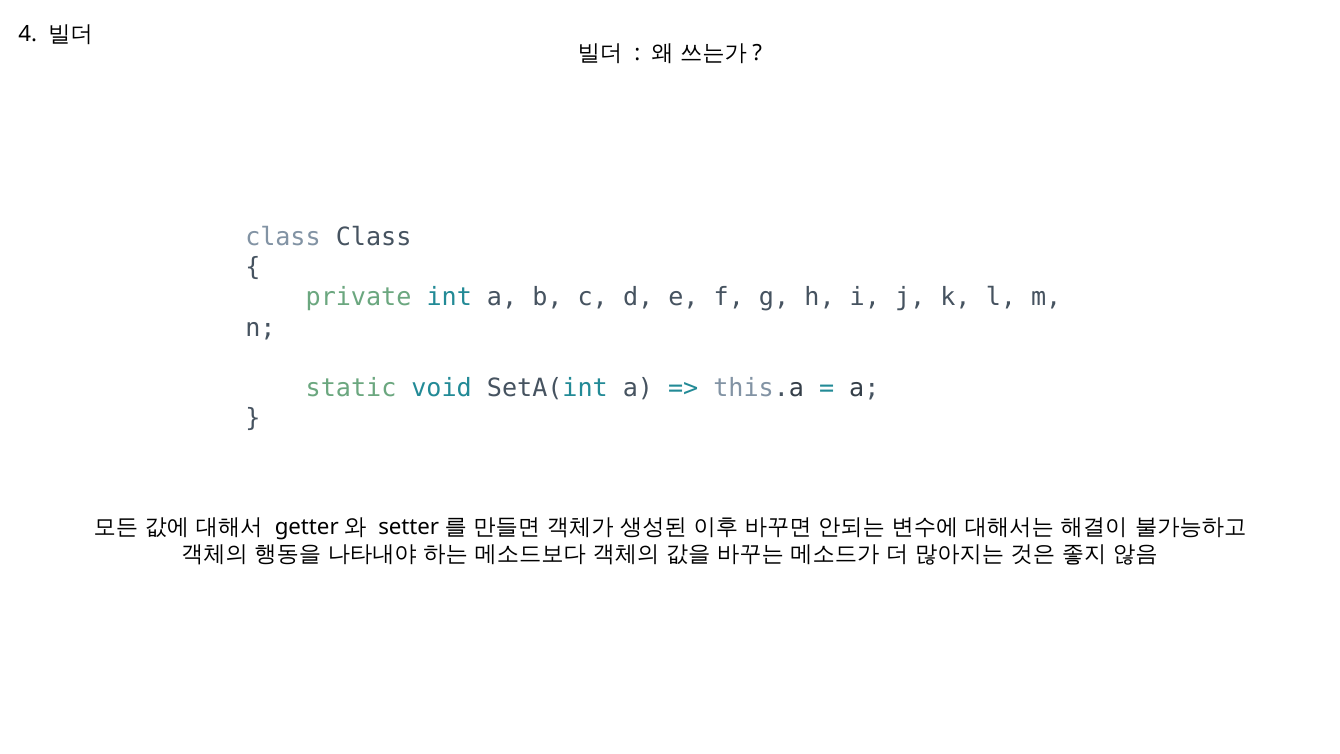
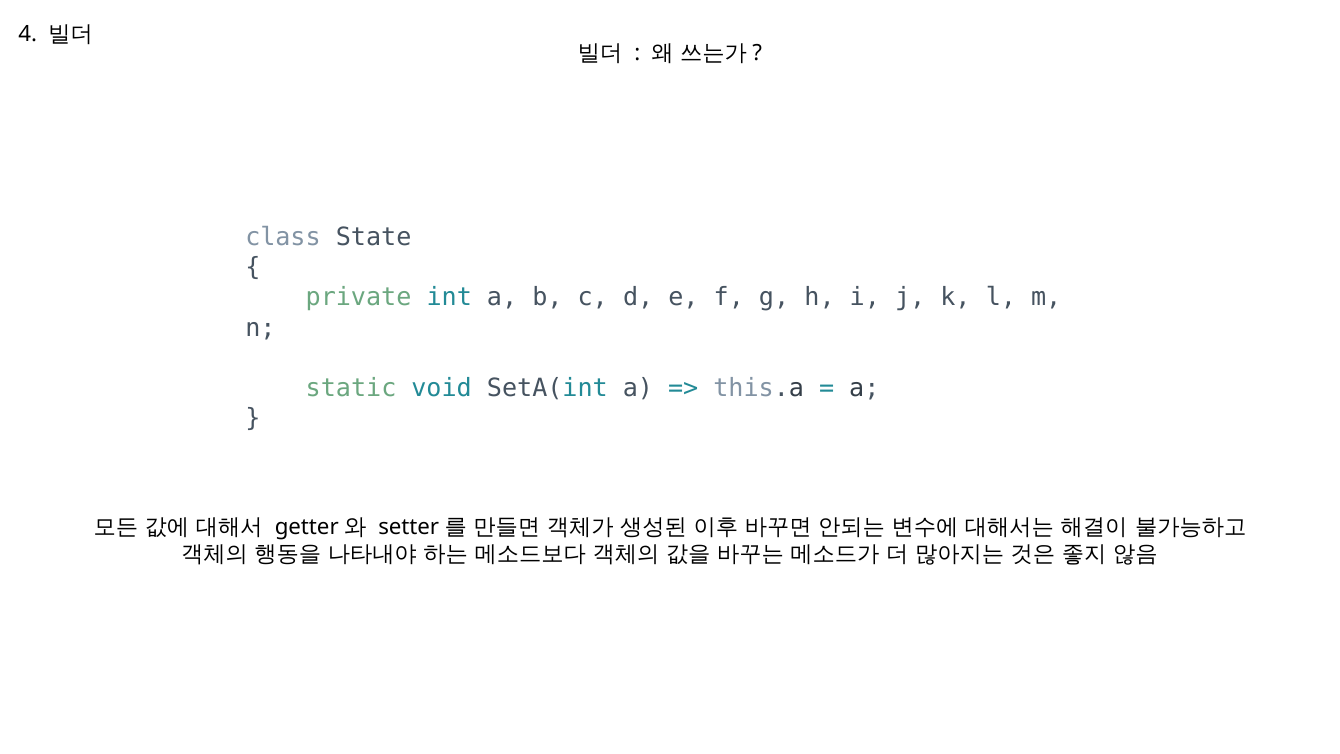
class Class: Class -> State (374, 237)
